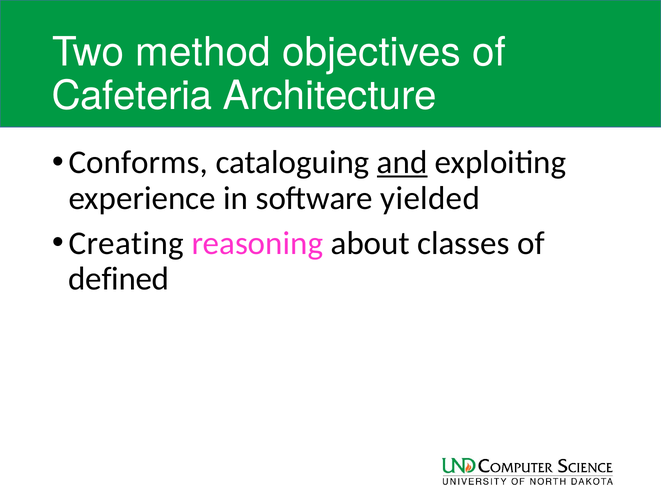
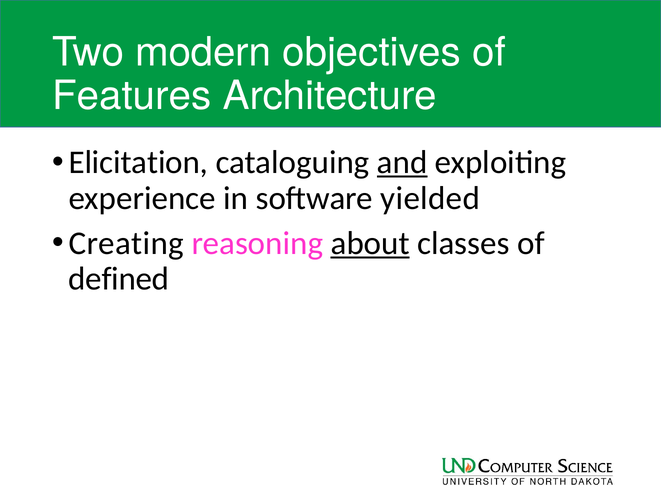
method: method -> modern (203, 52)
Cafeteria: Cafeteria -> Features (132, 96)
Conforms: Conforms -> Elicitation (138, 162)
about underline: none -> present (370, 243)
